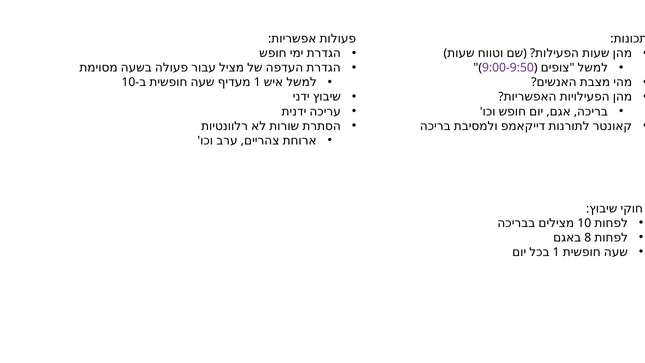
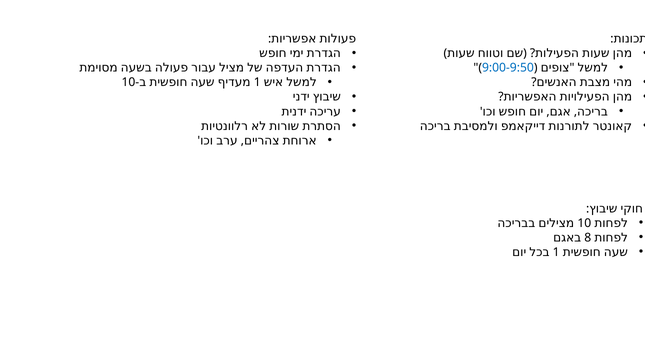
9:00-9:50 colour: purple -> blue (508, 68)
